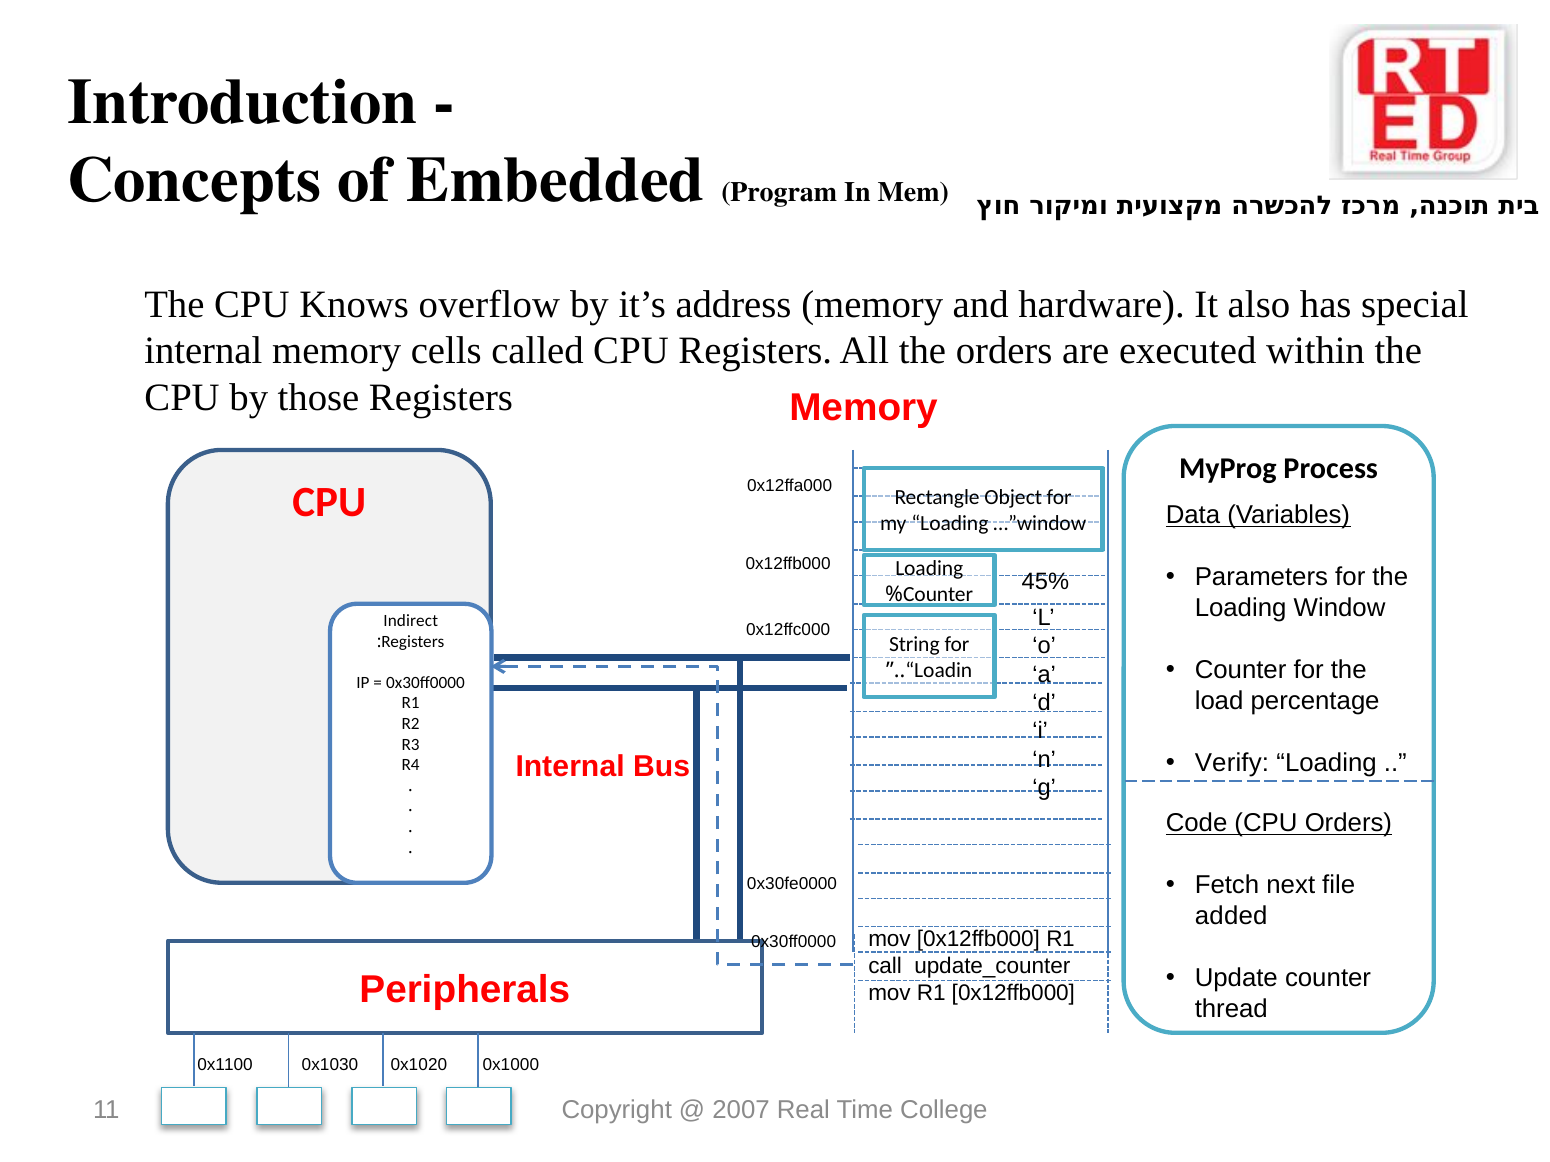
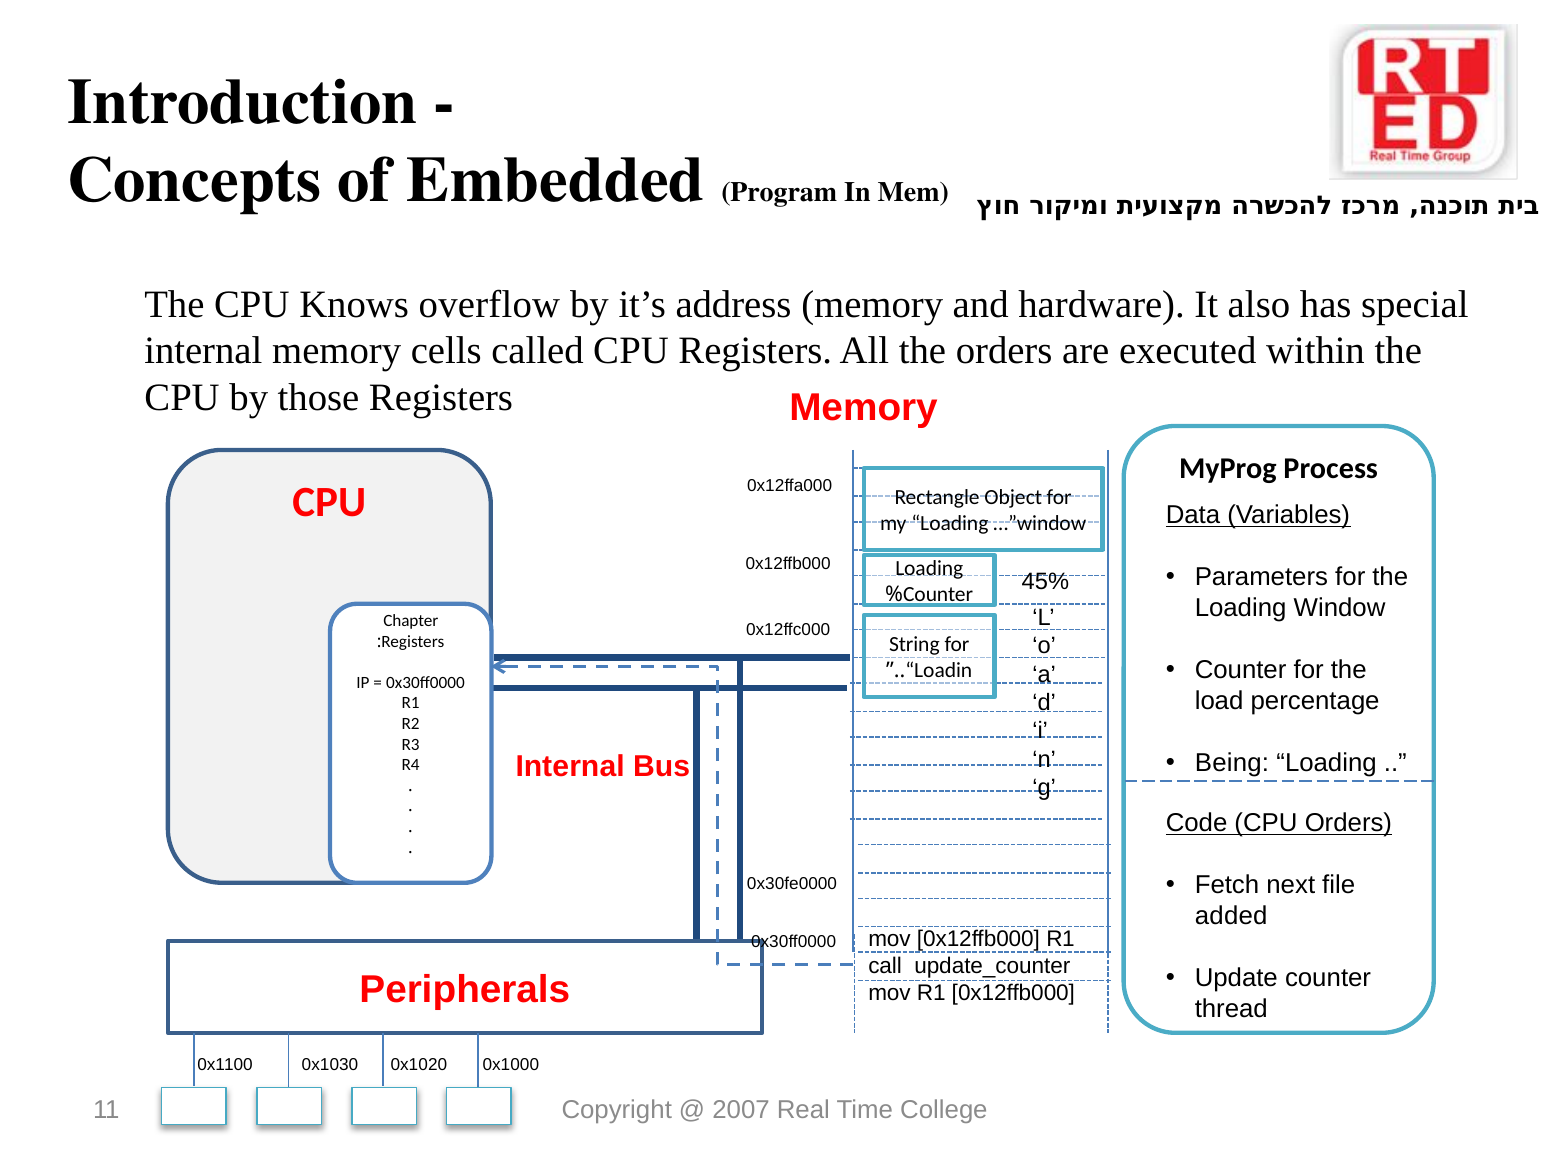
Indirect: Indirect -> Chapter (411, 621)
Verify: Verify -> Being (1232, 764)
